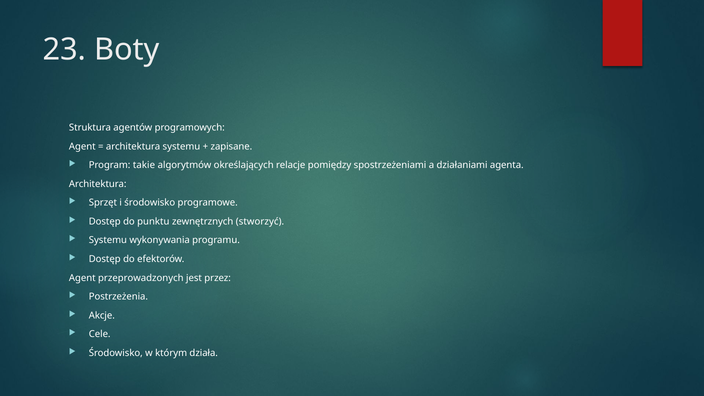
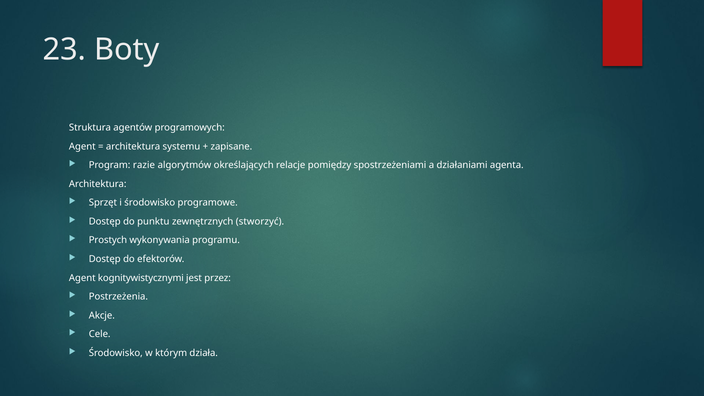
takie: takie -> razie (144, 165)
Systemu: Systemu -> Prostych (108, 240)
przeprowadzonych: przeprowadzonych -> kognitywistycznymi (141, 278)
